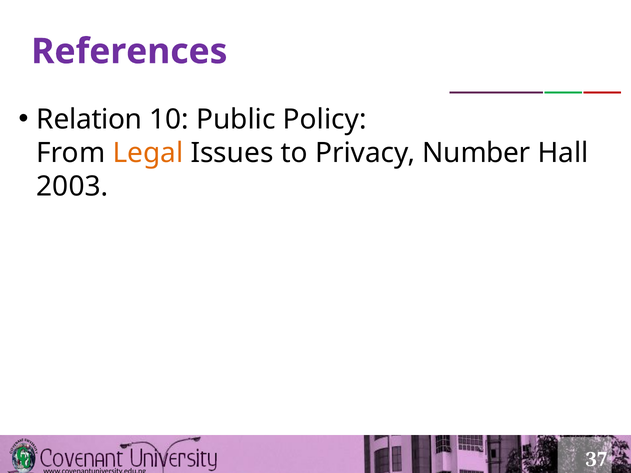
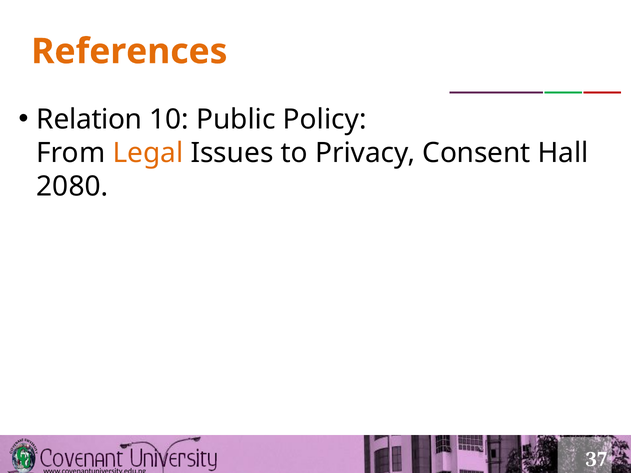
References colour: purple -> orange (129, 52)
Number: Number -> Consent (476, 153)
2003: 2003 -> 2080 (72, 187)
